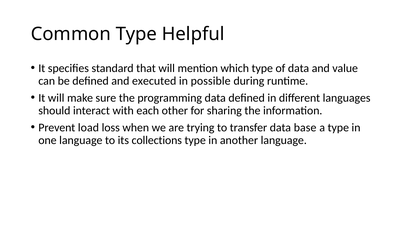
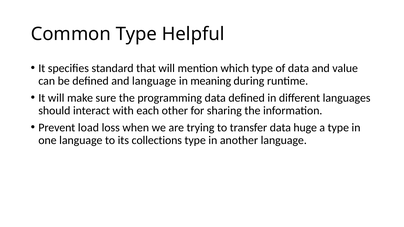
and executed: executed -> language (154, 81)
possible: possible -> meaning (211, 81)
base: base -> huge (305, 128)
